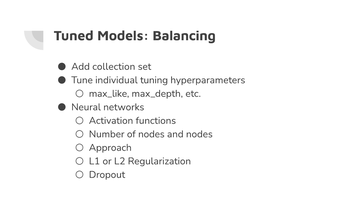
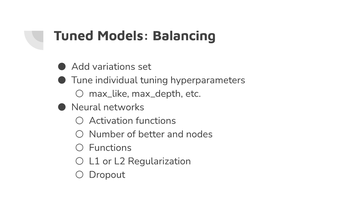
collection: collection -> variations (114, 67)
of nodes: nodes -> better (151, 134)
Approach: Approach -> Functions (110, 148)
